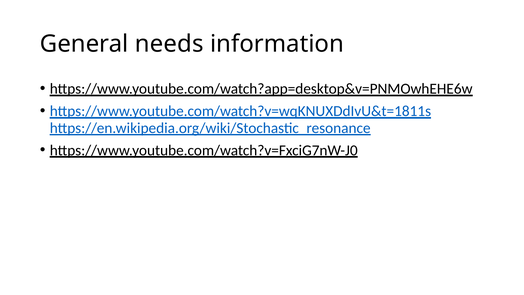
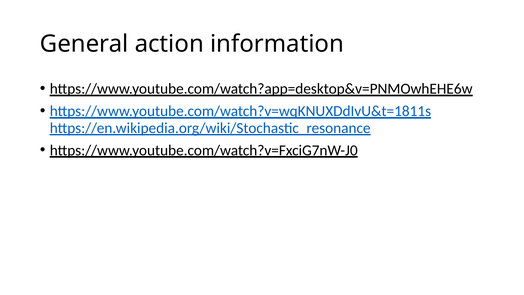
needs: needs -> action (169, 44)
